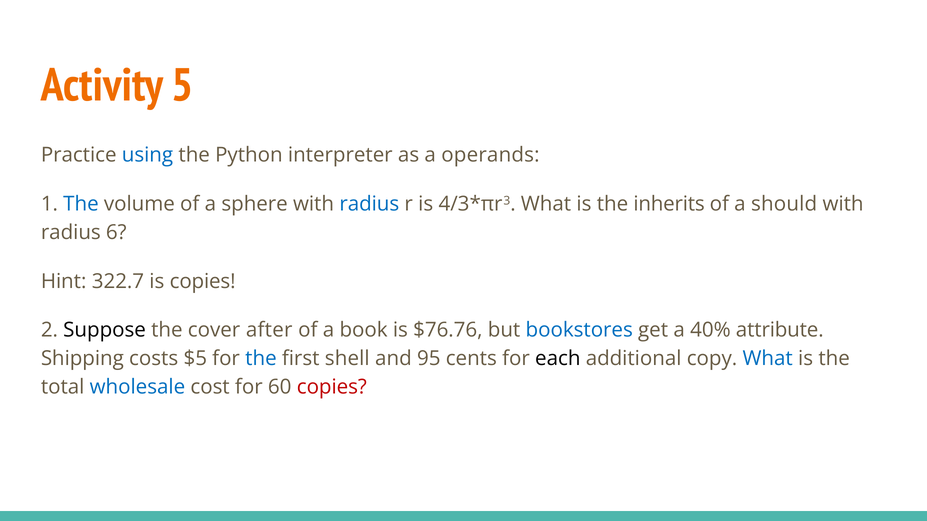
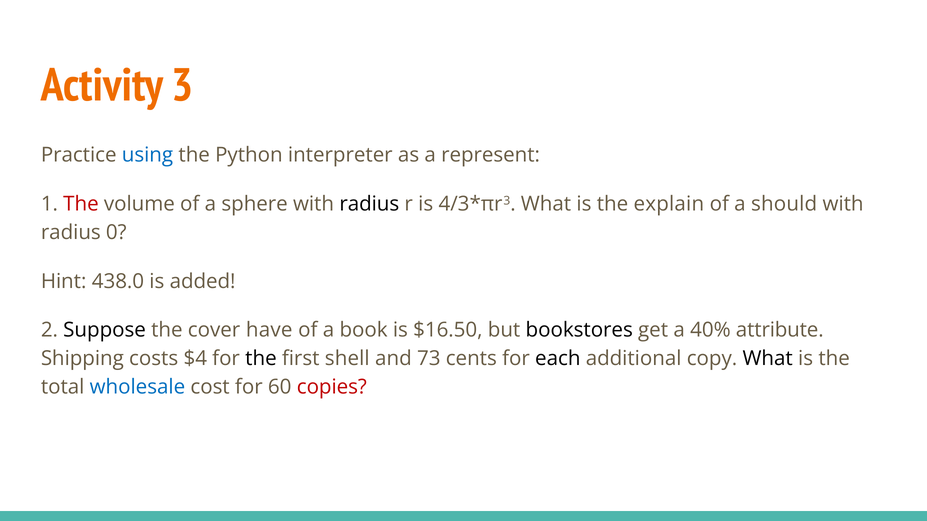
5: 5 -> 3 (183, 85)
operands: operands -> represent (491, 155)
The colour: blue -> red (81, 204)
radius colour: blue -> black (369, 204)
inherits: inherits -> explain (669, 204)
6: 6 -> 0 (116, 233)
322.7: 322.7 -> 438.0 (118, 281)
is copies: copies -> added (203, 281)
after: after -> have (269, 330)
$76.76: $76.76 -> $16.50 (448, 330)
bookstores colour: blue -> black (579, 330)
$5: $5 -> $4 (195, 359)
the colour: blue -> black (261, 359)
95: 95 -> 73 (429, 359)
What colour: blue -> black (768, 359)
